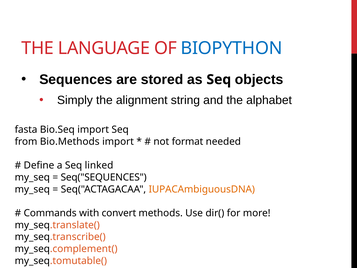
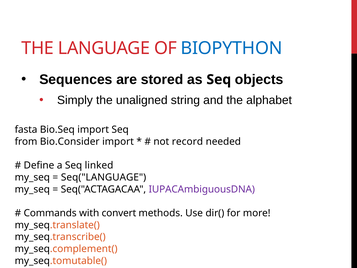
alignment: alignment -> unaligned (142, 100)
Bio.Methods: Bio.Methods -> Bio.Consider (70, 141)
format: format -> record (187, 141)
Seq("SEQUENCES: Seq("SEQUENCES -> Seq("LANGUAGE (104, 177)
IUPACAmbiguousDNA colour: orange -> purple (202, 189)
